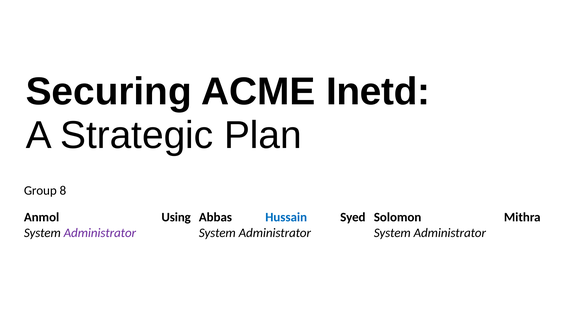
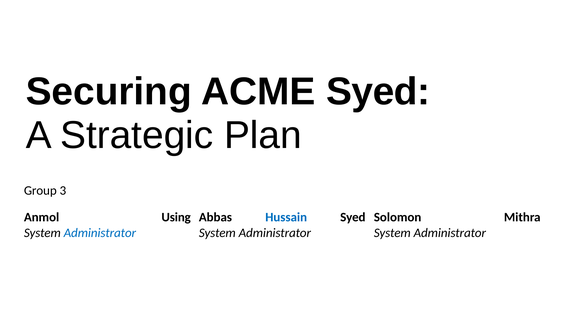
ACME Inetd: Inetd -> Syed (378, 92)
8: 8 -> 3 (63, 190)
Administrator colour: purple -> blue (100, 233)
